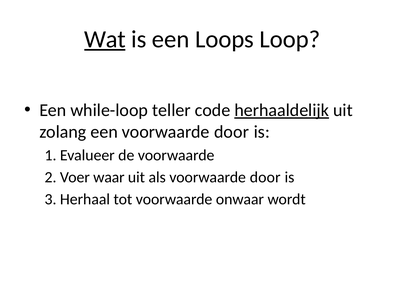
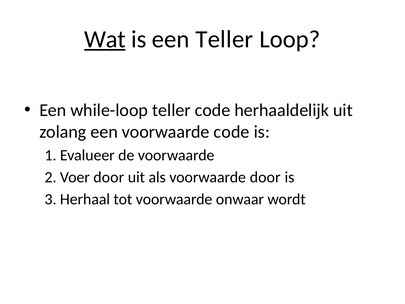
een Loops: Loops -> Teller (224, 39)
herhaaldelijk underline: present -> none (282, 110)
een voorwaarde door: door -> code (232, 132)
Voer waar: waar -> door (109, 177)
